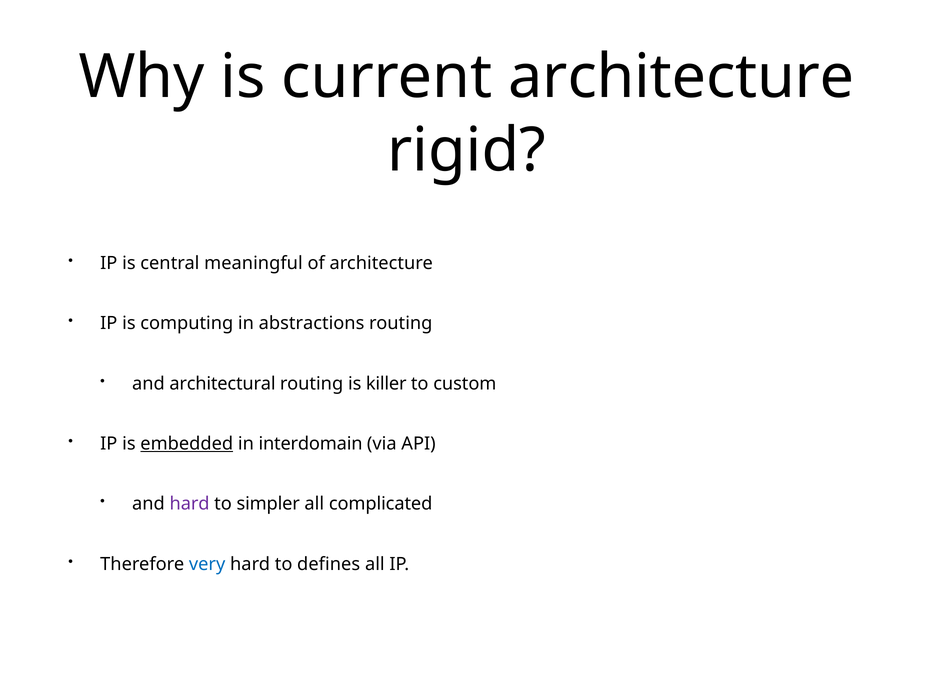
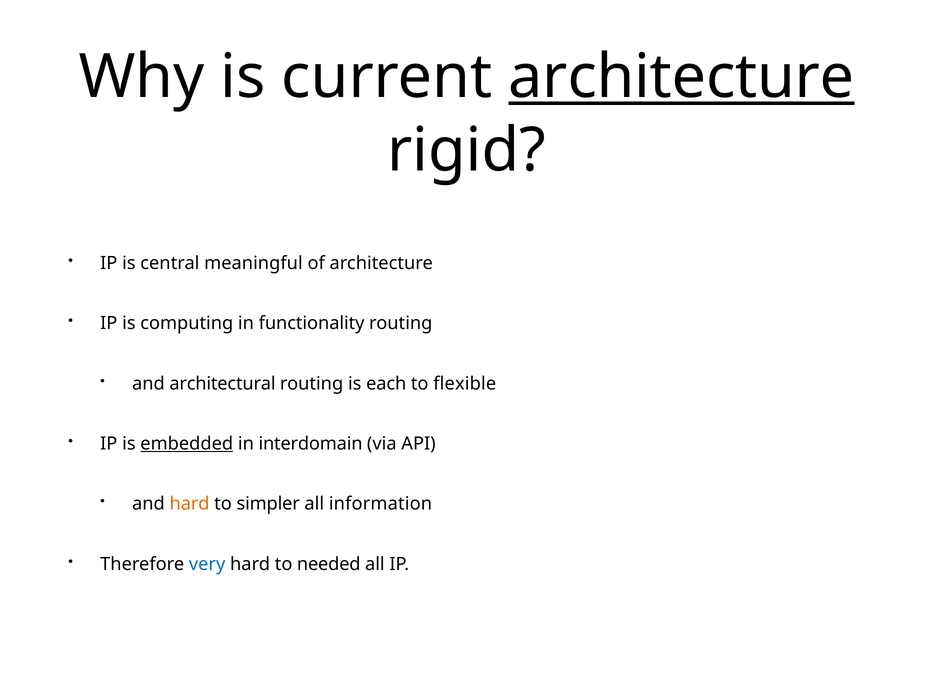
architecture underline: none -> present (681, 77)
abstractions: abstractions -> functionality (312, 323)
killer: killer -> each (386, 383)
custom: custom -> flexible (465, 383)
hard colour: purple -> orange (190, 504)
complicated: complicated -> information (381, 504)
defines: defines -> needed (329, 564)
